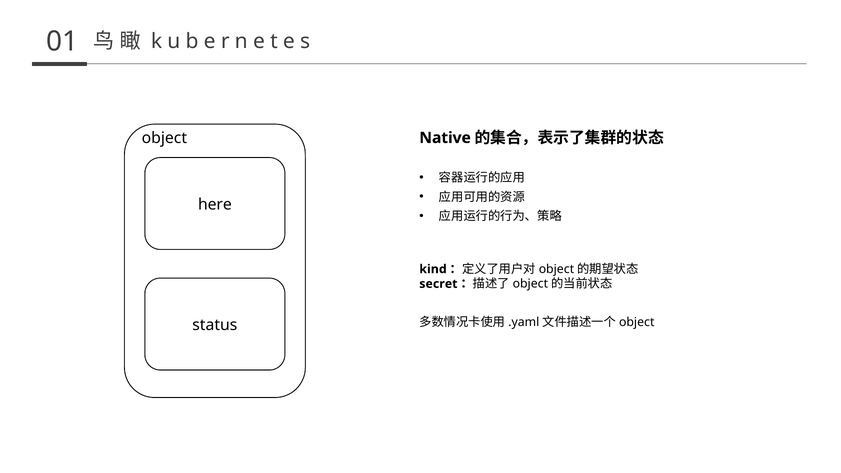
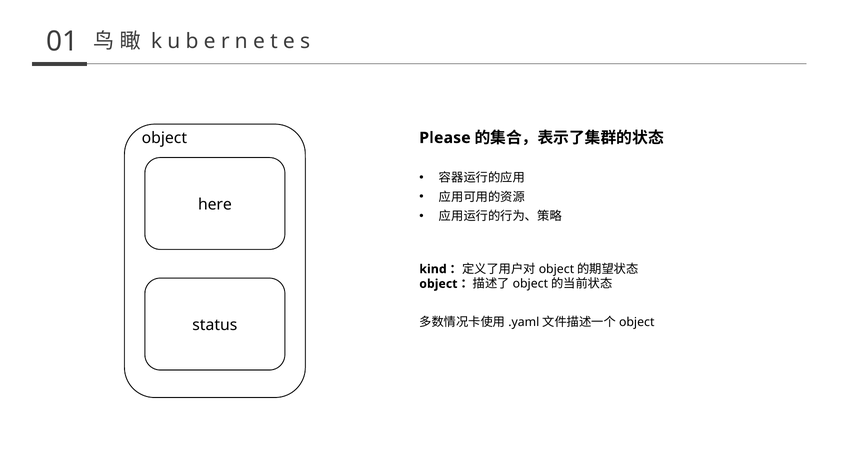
Native: Native -> Please (445, 138)
secret: secret -> object (438, 284)
